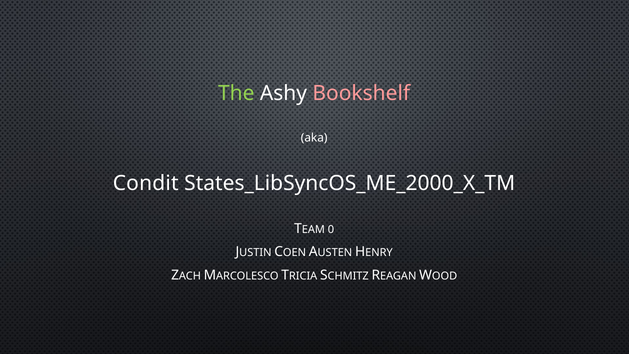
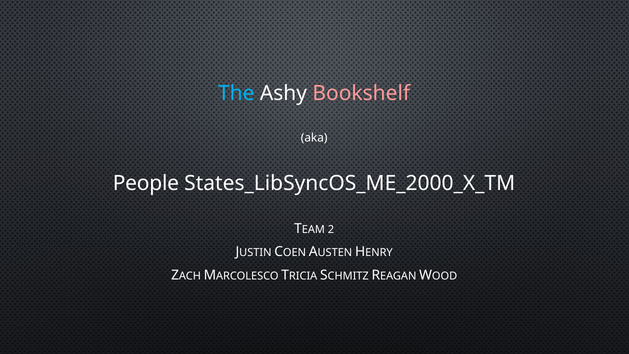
The colour: light green -> light blue (236, 93)
Condit: Condit -> People (146, 183)
0: 0 -> 2 (331, 229)
